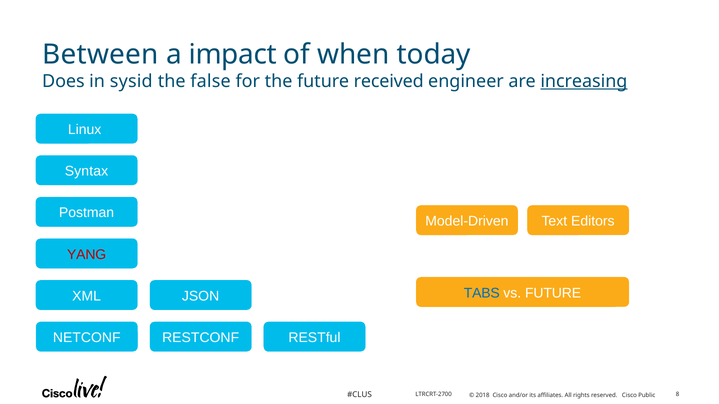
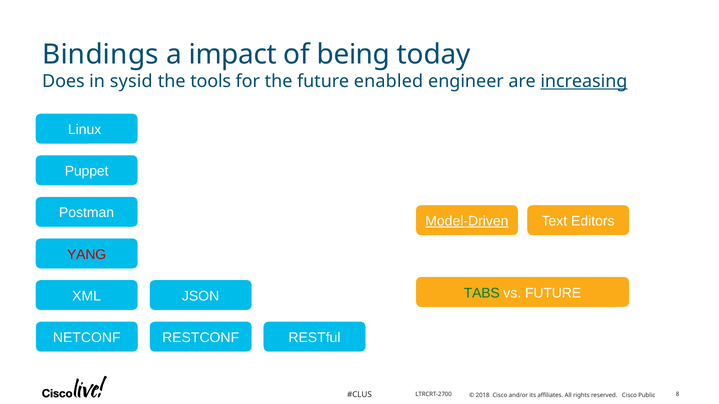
Between: Between -> Bindings (100, 54)
when: when -> being (353, 54)
false: false -> tools (211, 82)
received: received -> enabled (389, 82)
Syntax: Syntax -> Puppet (87, 171)
Model-Driven underline: none -> present (467, 221)
TABS colour: blue -> green (482, 293)
